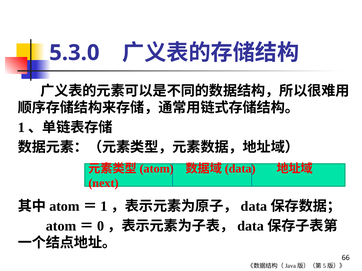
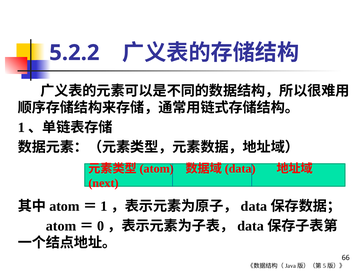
5.3.0: 5.3.0 -> 5.2.2 (74, 53)
